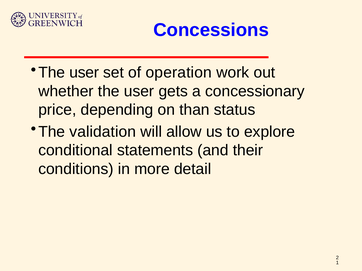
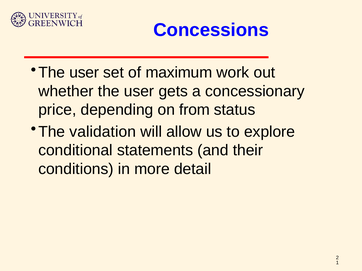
operation: operation -> maximum (179, 73)
than: than -> from (195, 110)
